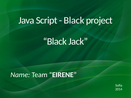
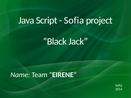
Black: Black -> Sofia (74, 20)
